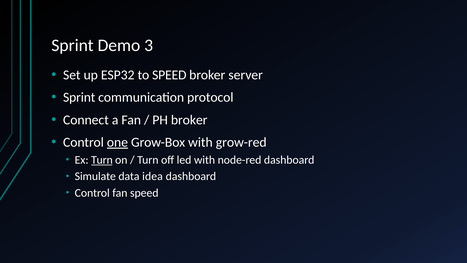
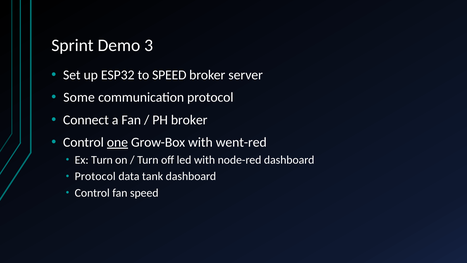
Sprint: Sprint -> Some (79, 97)
grow-red: grow-red -> went-red (241, 142)
Turn underline: present -> none (102, 160)
Simulate: Simulate -> Protocol (95, 176)
idea: idea -> tank (153, 176)
